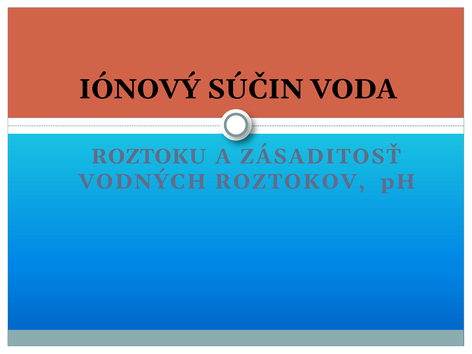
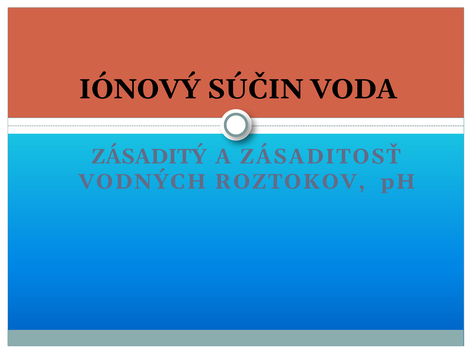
ROZTOKU: ROZTOKU -> ZÁSADITÝ (149, 157)
